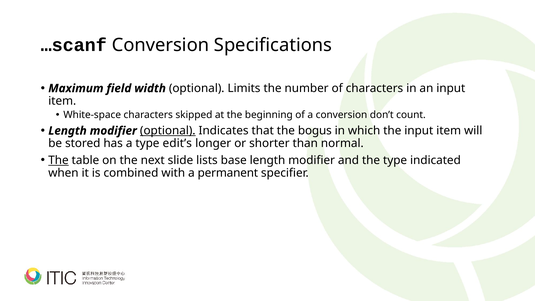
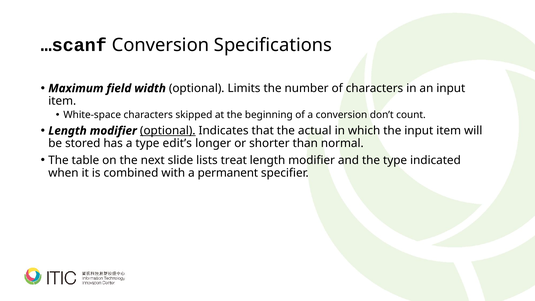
bogus: bogus -> actual (315, 131)
The underline: present -> none (58, 160)
base: base -> treat (234, 160)
